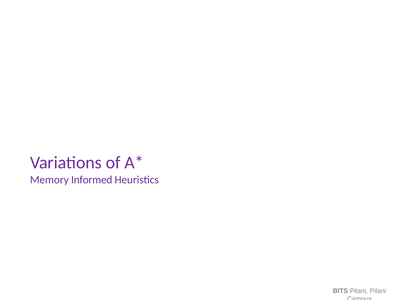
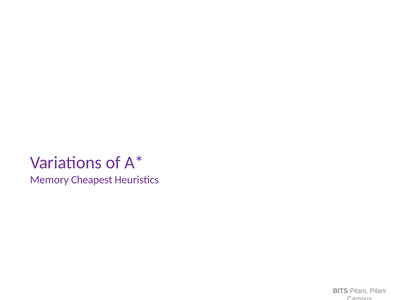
Informed: Informed -> Cheapest (92, 180)
